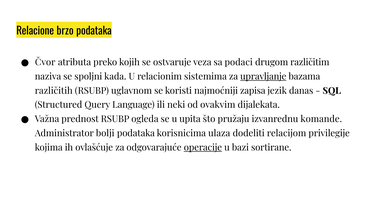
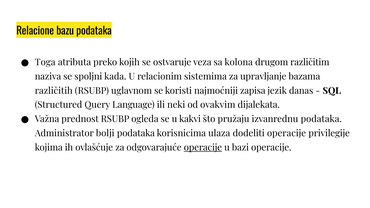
brzo: brzo -> bazu (65, 31)
Čvor: Čvor -> Toga (45, 62)
podaci: podaci -> kolona (239, 62)
upravljanje underline: present -> none (263, 77)
upita: upita -> kakvi (190, 119)
izvanrednu komande: komande -> podataka (321, 119)
dodeliti relacijom: relacijom -> operacije (286, 133)
bazi sortirane: sortirane -> operacije (271, 148)
